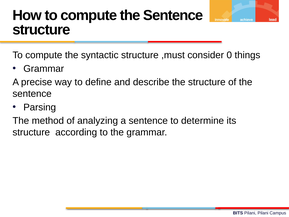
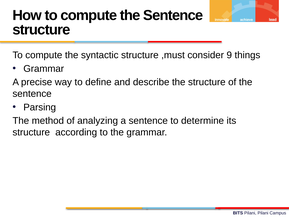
0: 0 -> 9 (229, 55)
